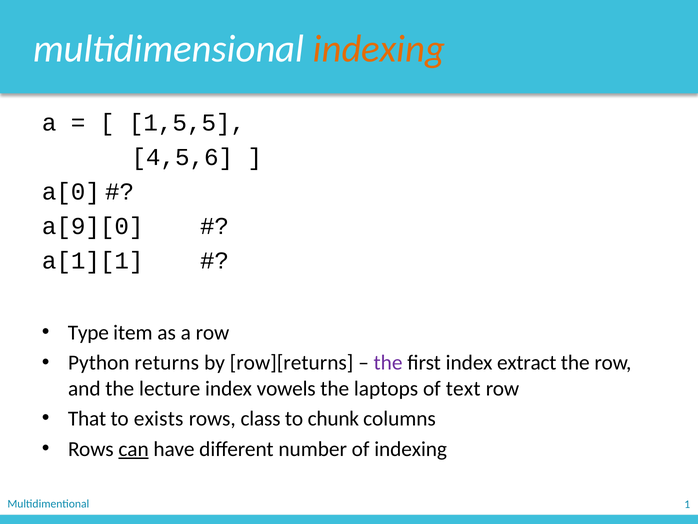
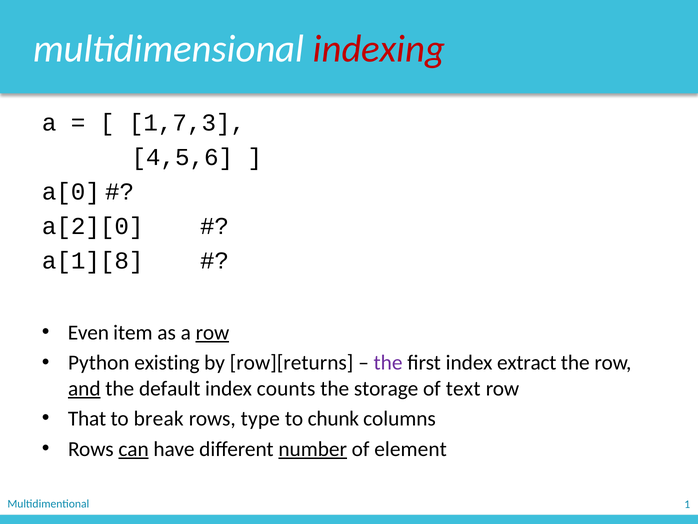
indexing colour: orange -> red (379, 49)
1,5,5: 1,5,5 -> 1,7,3 (187, 123)
a[9][0: a[9][0 -> a[2][0 (93, 226)
a[1][1: a[1][1 -> a[1][8 (93, 261)
Type: Type -> Even (88, 332)
row underline: none -> present (212, 332)
returns: returns -> existing (167, 363)
and underline: none -> present (84, 388)
lecture: lecture -> default (170, 388)
vowels: vowels -> counts (286, 388)
laptops: laptops -> storage (386, 388)
exists: exists -> break (159, 418)
class: class -> type (260, 418)
number underline: none -> present (313, 449)
of indexing: indexing -> element (411, 449)
